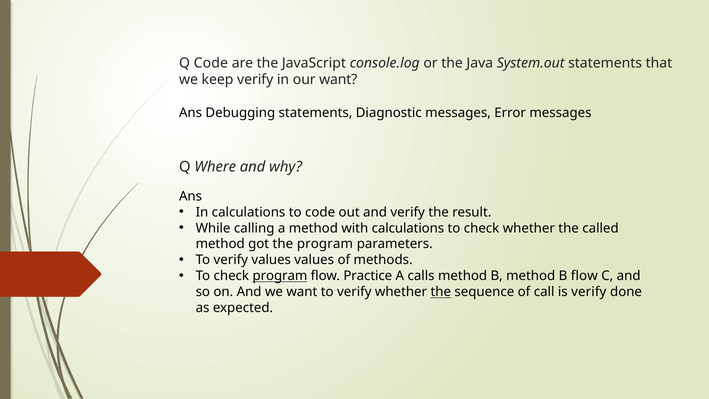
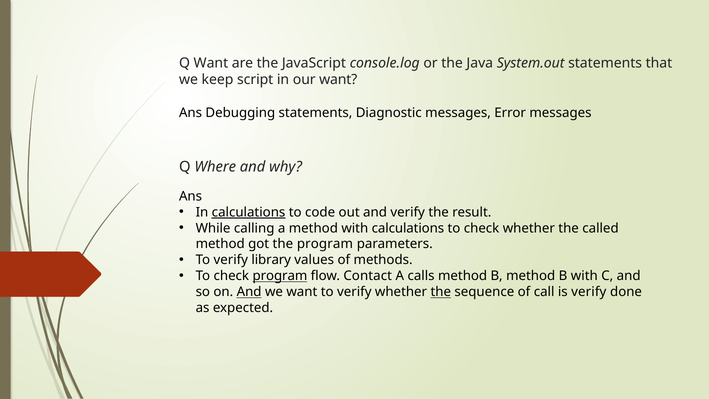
Q Code: Code -> Want (211, 63)
keep verify: verify -> script (255, 80)
calculations underline: none -> present (249, 212)
verify values: values -> library (271, 260)
Practice: Practice -> Contact (368, 276)
B flow: flow -> with (584, 276)
And underline: none -> present (249, 292)
